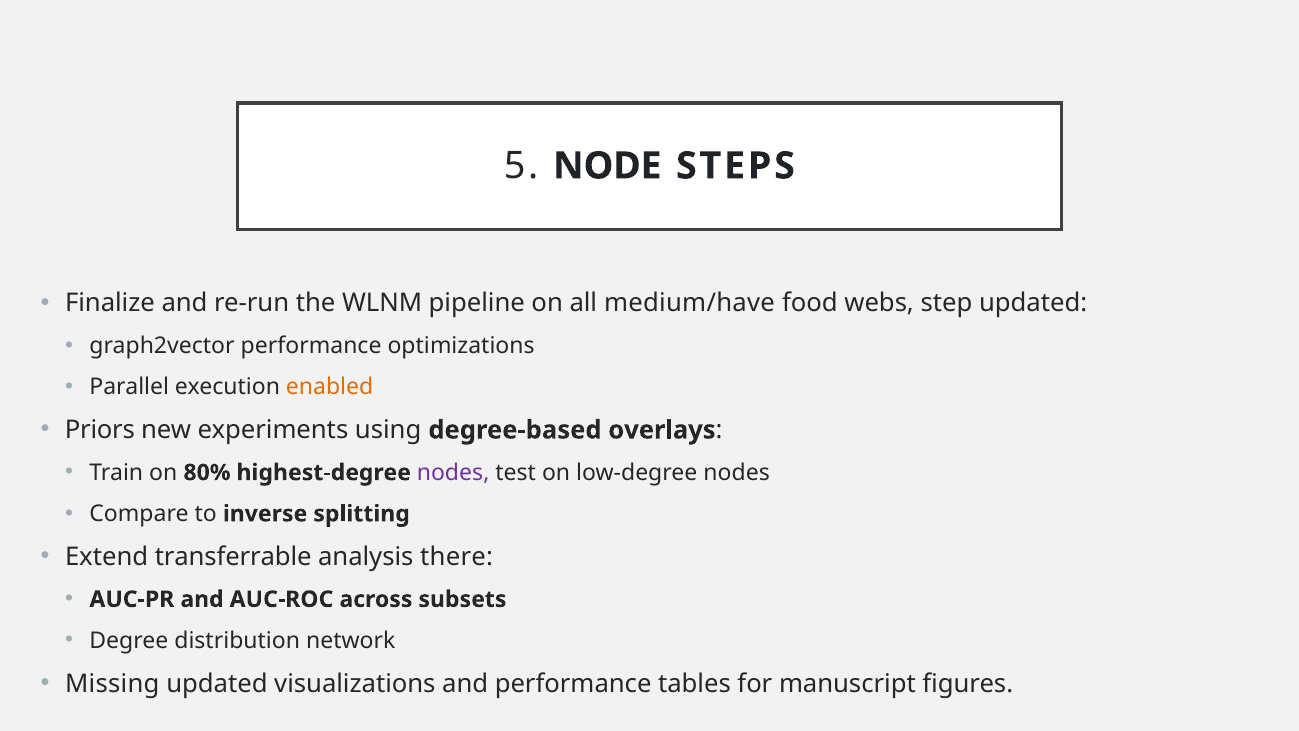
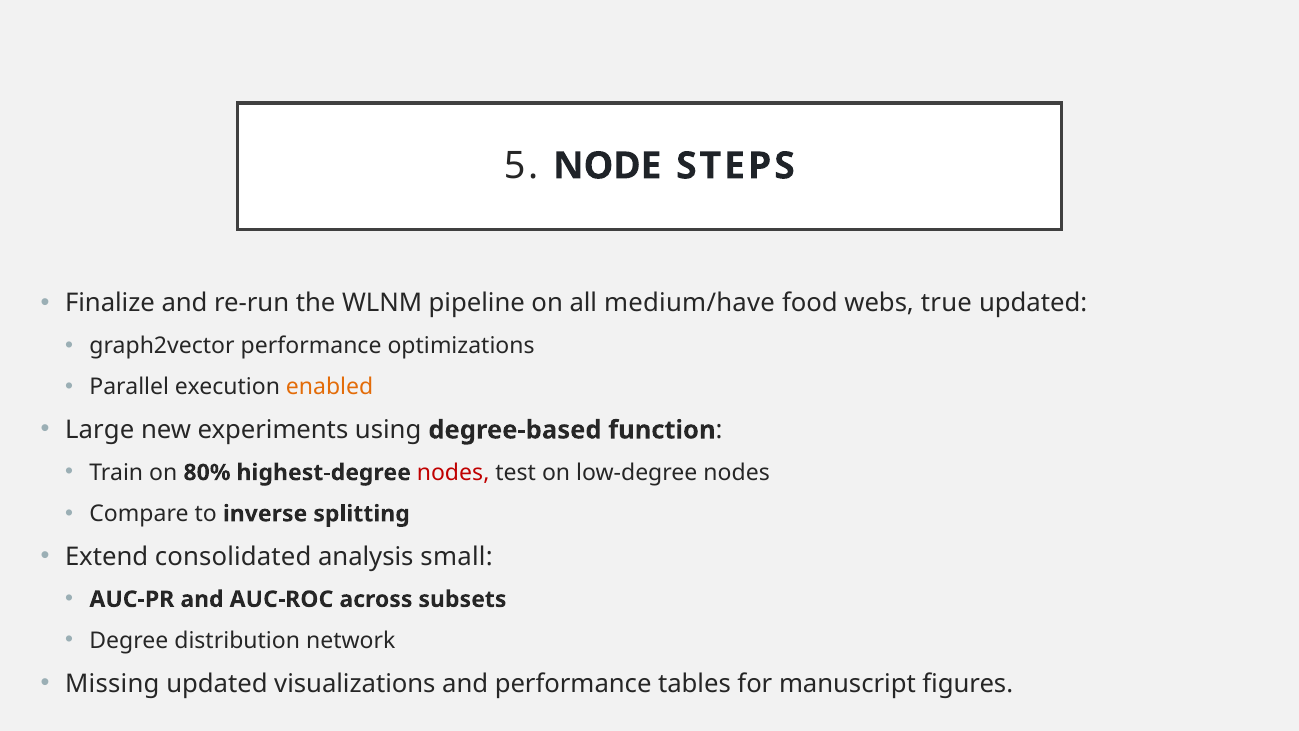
step: step -> true (946, 303)
Priors: Priors -> Large (100, 430)
overlays: overlays -> function (662, 430)
nodes colour: purple -> red (453, 472)
transferrable: transferrable -> consolidated (233, 557)
there: there -> small (457, 557)
